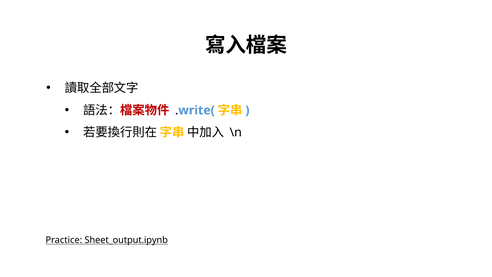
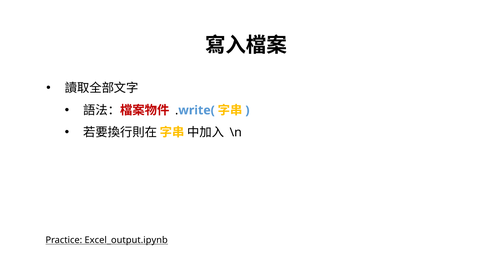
Sheet_output.ipynb: Sheet_output.ipynb -> Excel_output.ipynb (126, 240)
